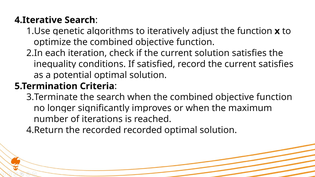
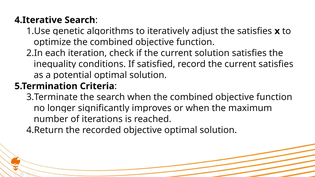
the function: function -> satisfies (255, 31)
recorded recorded: recorded -> objective (143, 130)
